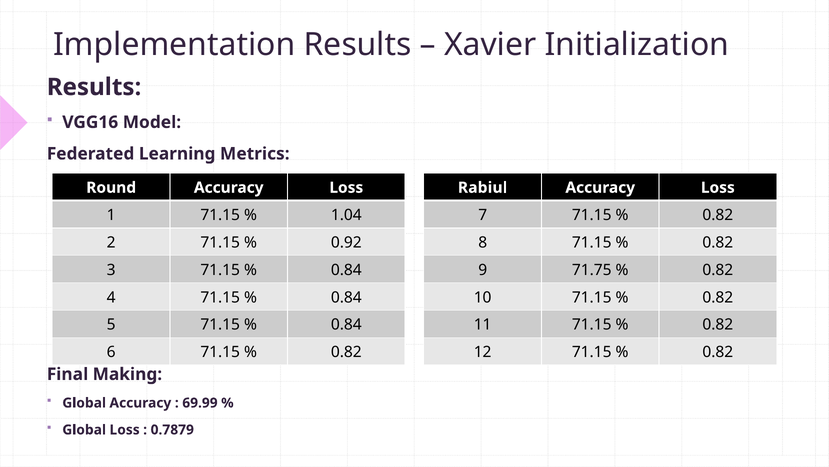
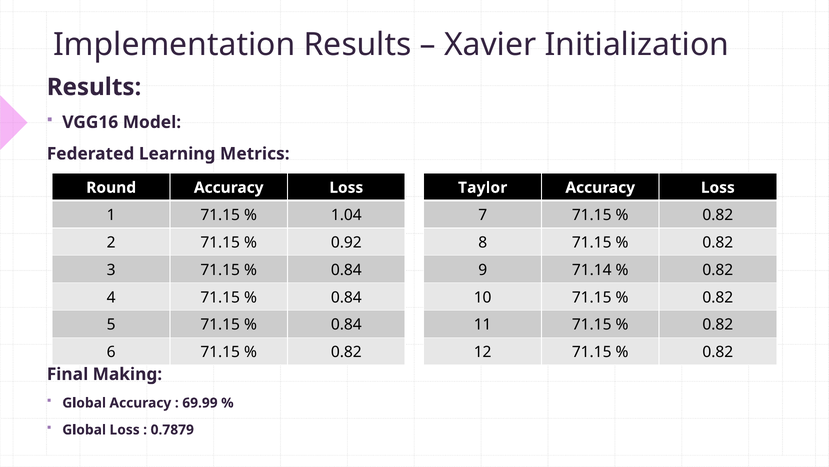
Rabiul: Rabiul -> Taylor (483, 187)
71.75: 71.75 -> 71.14 (592, 270)
